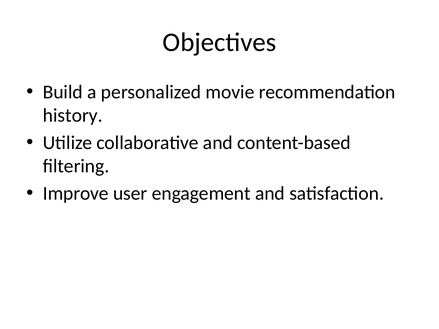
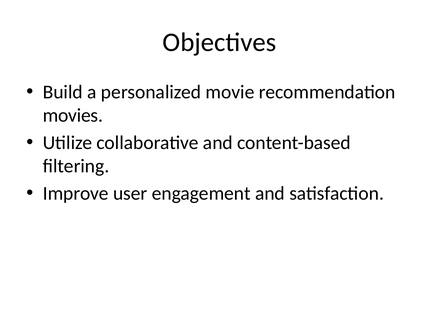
history: history -> movies (73, 116)
